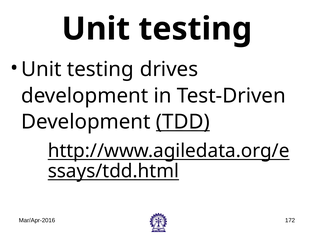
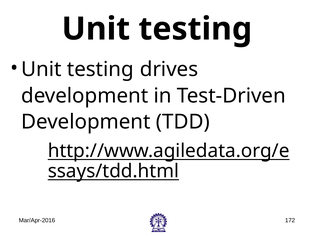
TDD underline: present -> none (183, 122)
